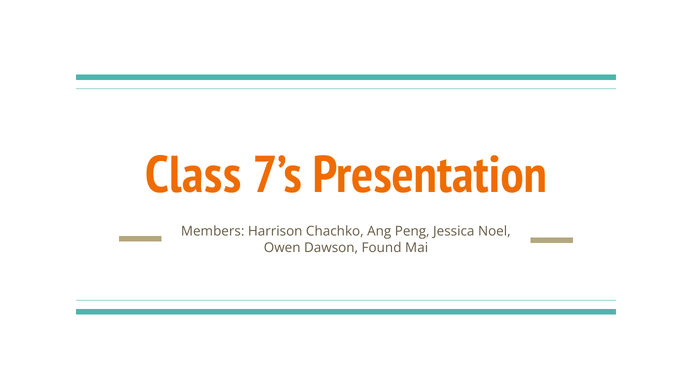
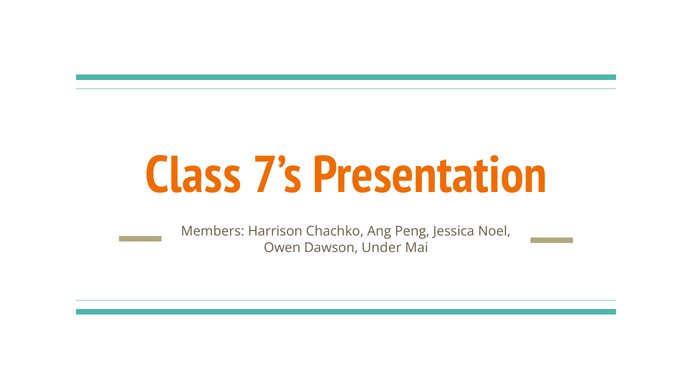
Found: Found -> Under (381, 248)
